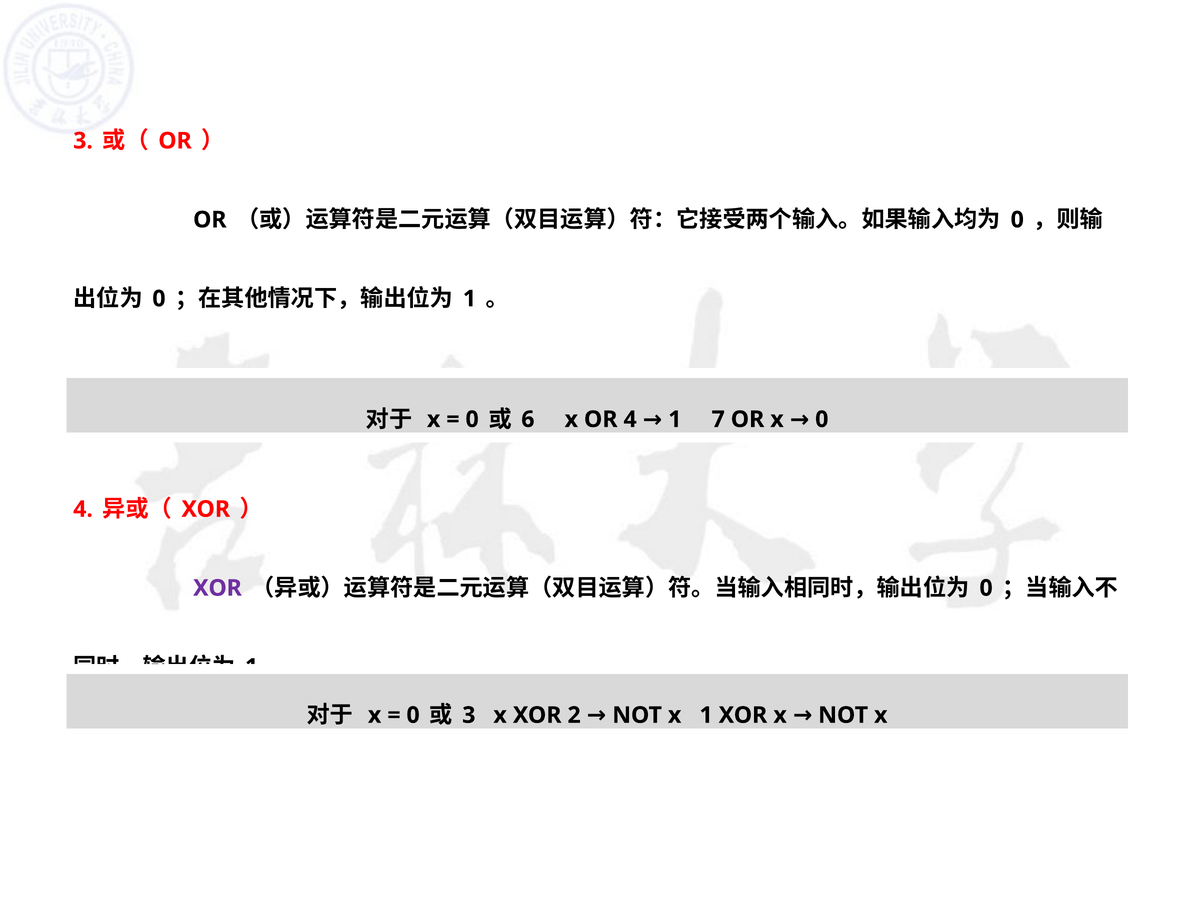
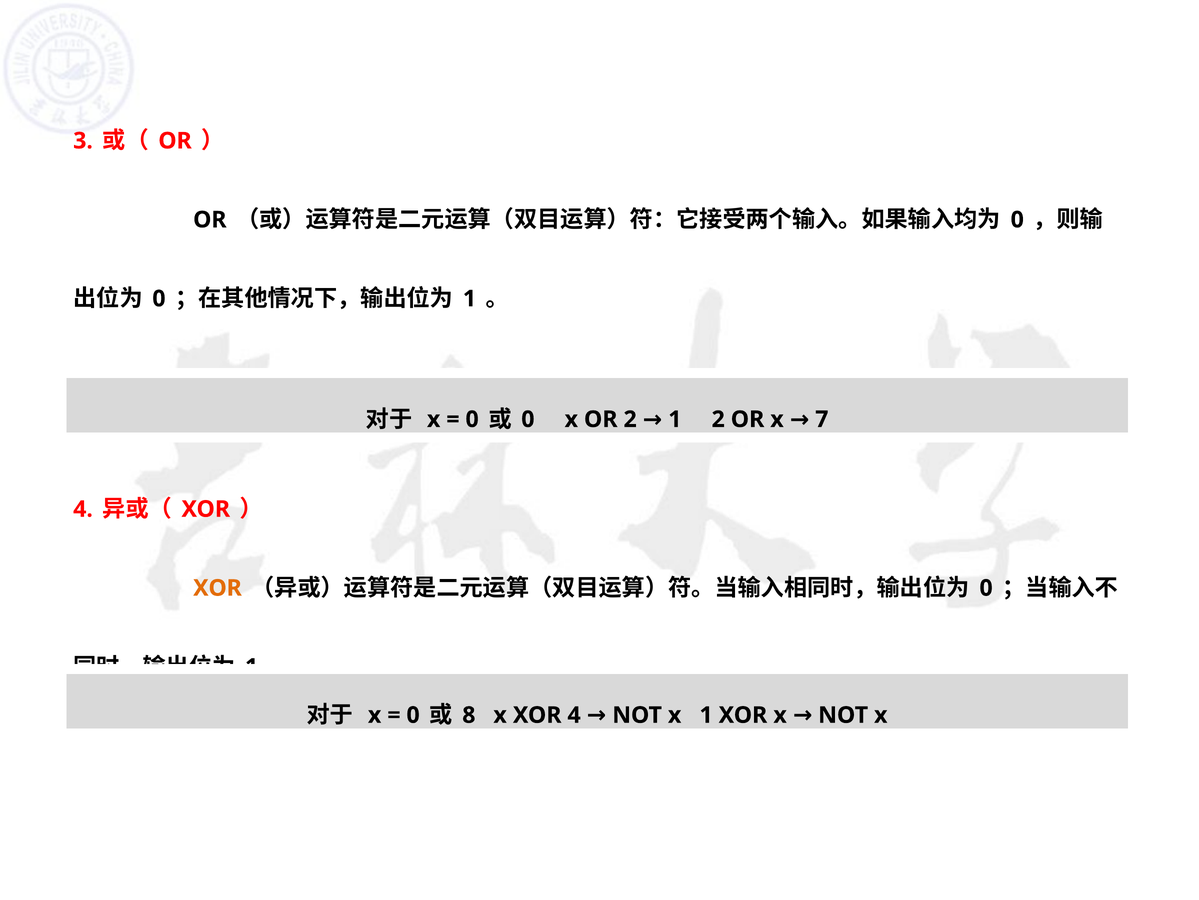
6: 6 -> 0 (528, 419)
OR 4: 4 -> 2 (630, 419)
1 7: 7 -> 2 (718, 419)
x 0: 0 -> 7 (822, 419)
XOR colour: purple -> orange (217, 588)
3: 3 -> 8 (469, 715)
XOR 2: 2 -> 4 (574, 715)
